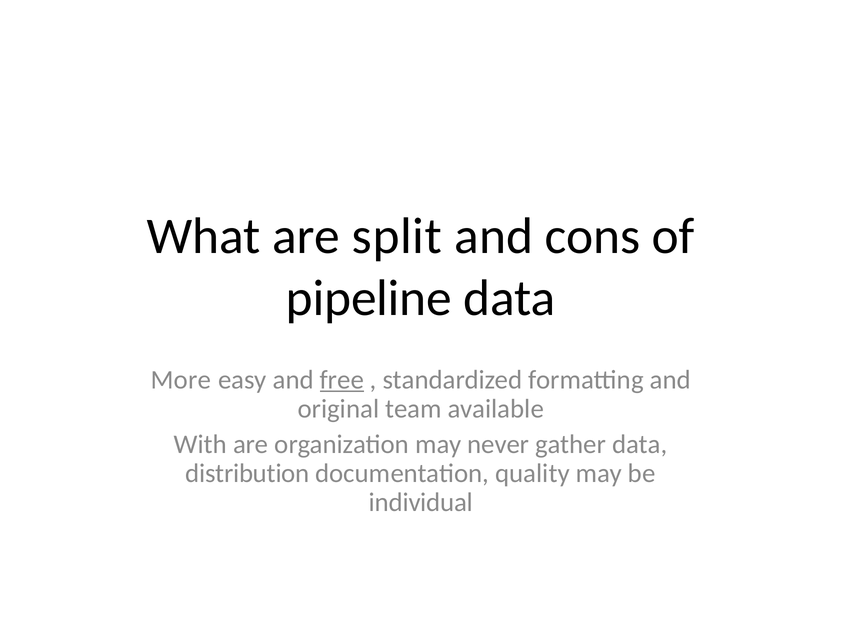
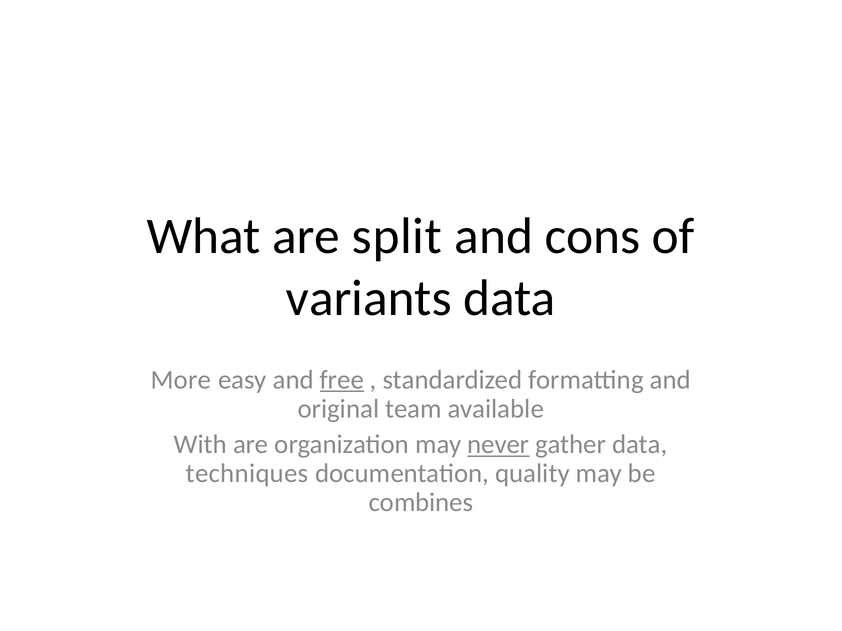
pipeline: pipeline -> variants (369, 298)
never underline: none -> present (498, 445)
distribution: distribution -> techniques (247, 474)
individual: individual -> combines (421, 503)
